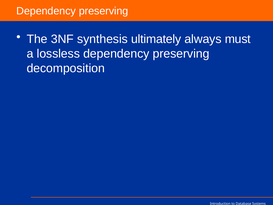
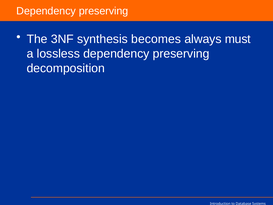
ultimately: ultimately -> becomes (156, 39)
